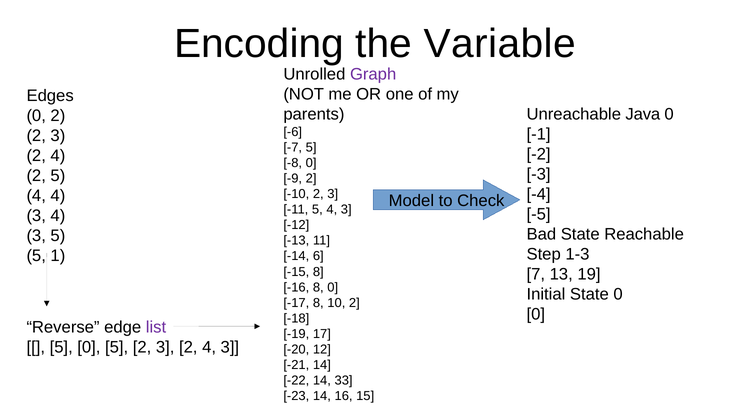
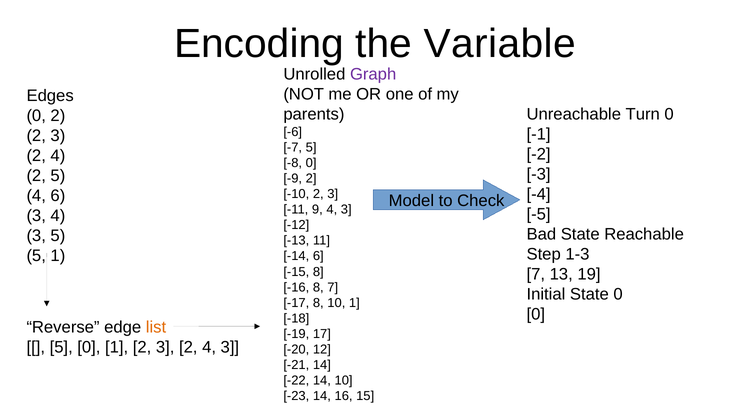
Java: Java -> Turn (643, 114)
4 4: 4 -> 6 (58, 196)
-11 5: 5 -> 9 (317, 210)
8 0: 0 -> 7 (333, 288)
10 2: 2 -> 1 (354, 303)
list colour: purple -> orange (156, 328)
0 5: 5 -> 1 (117, 348)
14 33: 33 -> 10 (344, 381)
